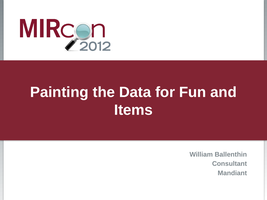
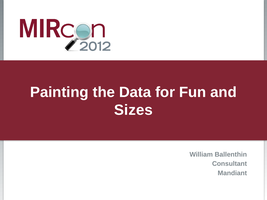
Items: Items -> Sizes (133, 110)
